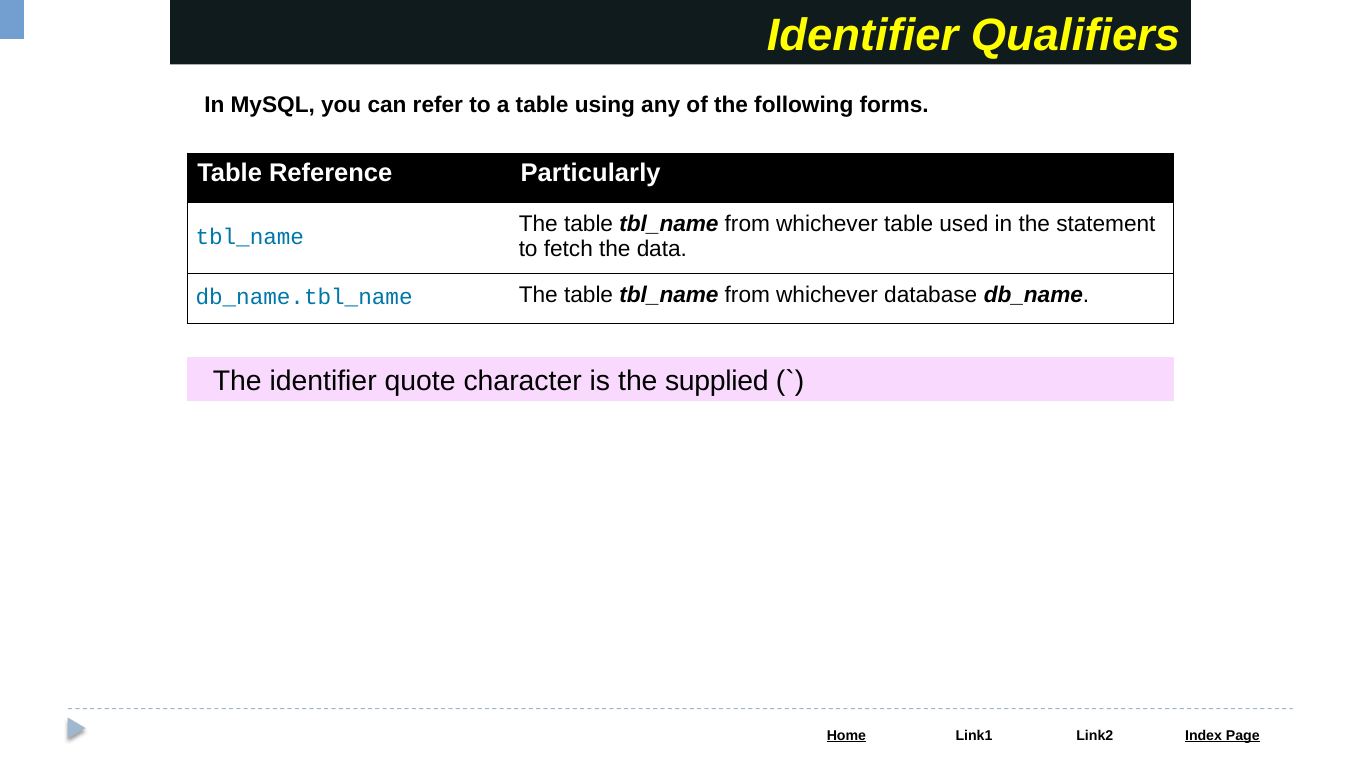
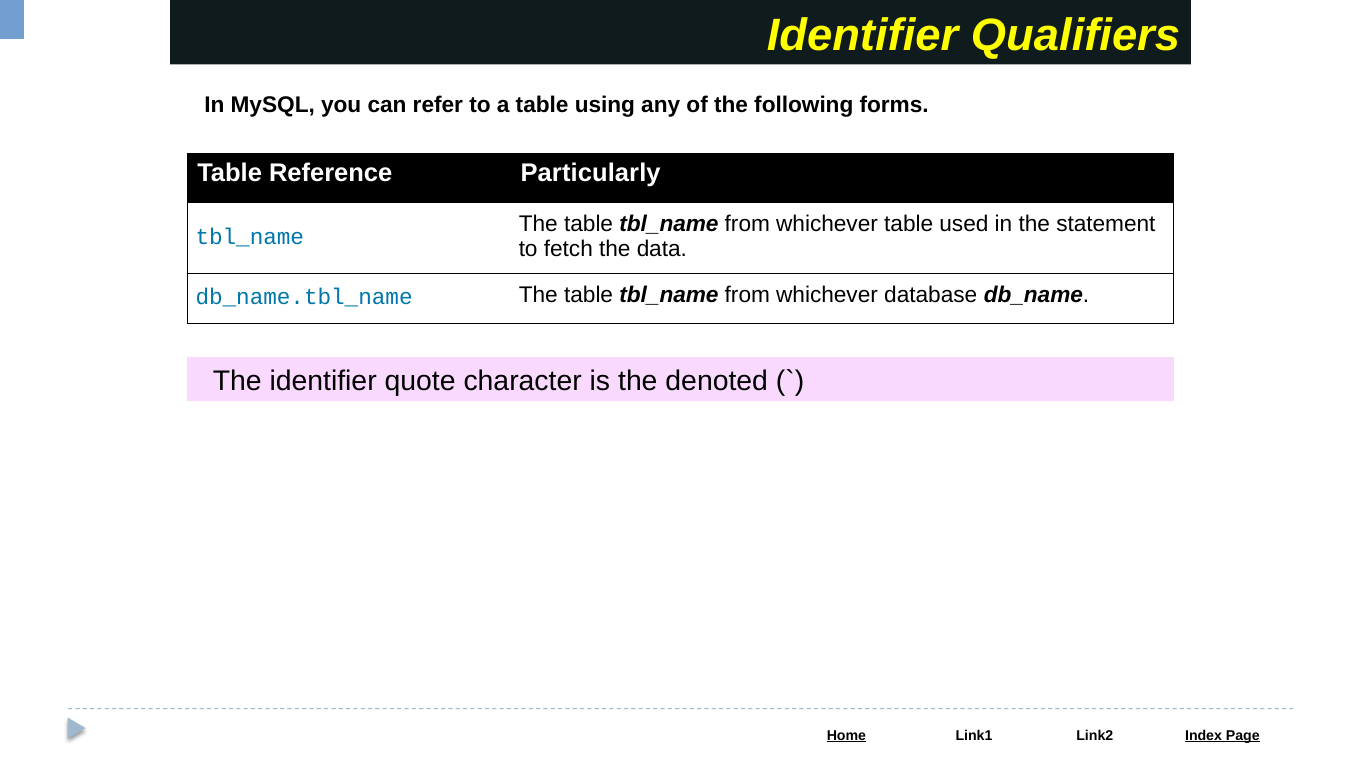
supplied: supplied -> denoted (717, 381)
